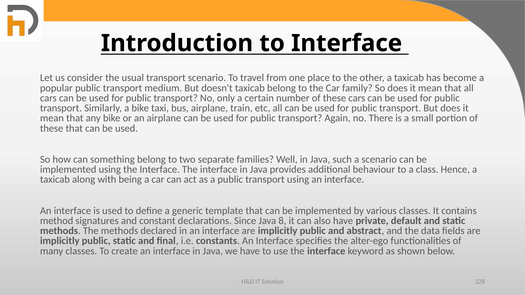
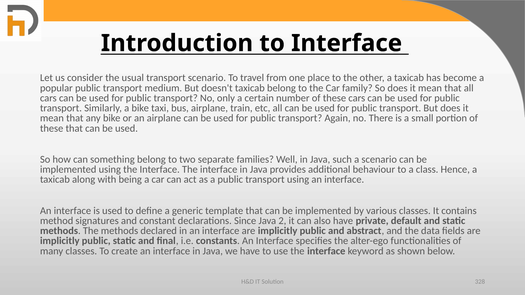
8: 8 -> 2 (282, 221)
